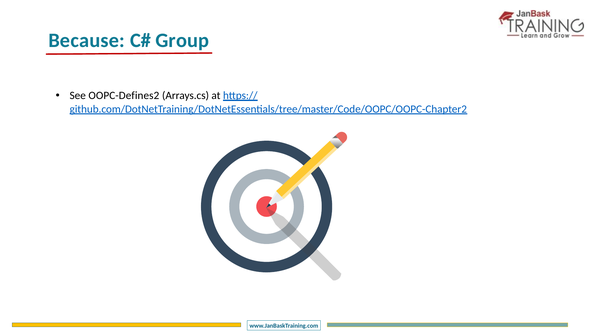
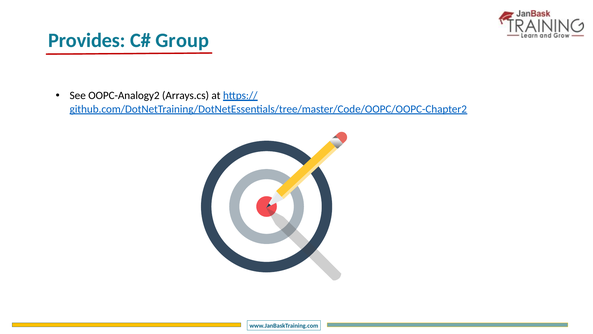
Because: Because -> Provides (87, 40)
OOPC-Defines2: OOPC-Defines2 -> OOPC-Analogy2 (124, 95)
